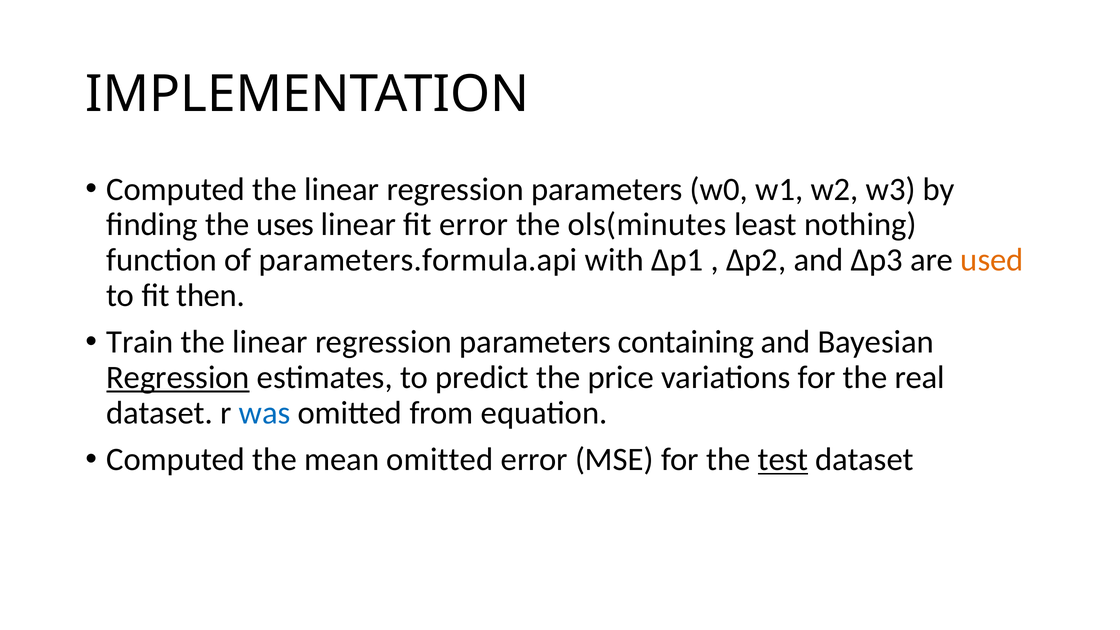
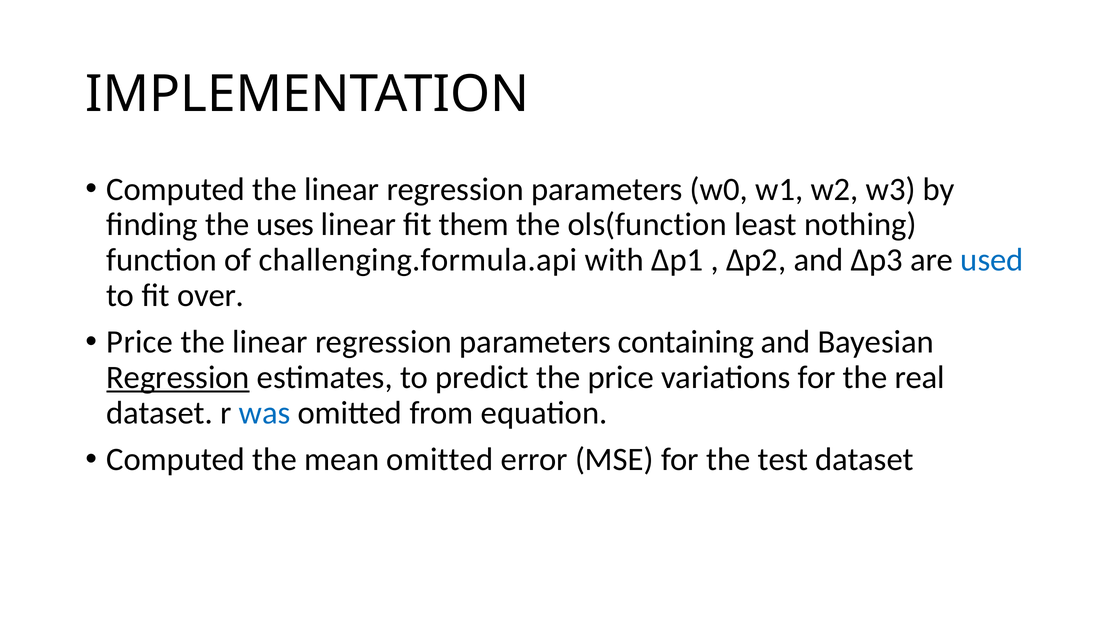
fit error: error -> them (474, 225)
ols(minutes: ols(minutes -> ols(function (647, 225)
parameters.formula.api: parameters.formula.api -> challenging.formula.api (418, 260)
used colour: orange -> blue (992, 260)
then: then -> over (211, 295)
Train: Train -> Price (140, 342)
test underline: present -> none (783, 460)
